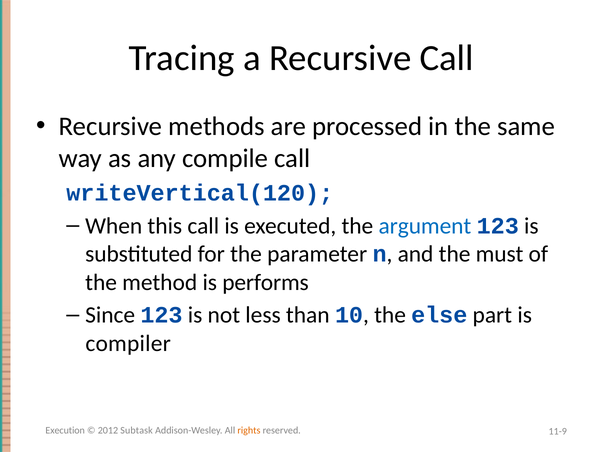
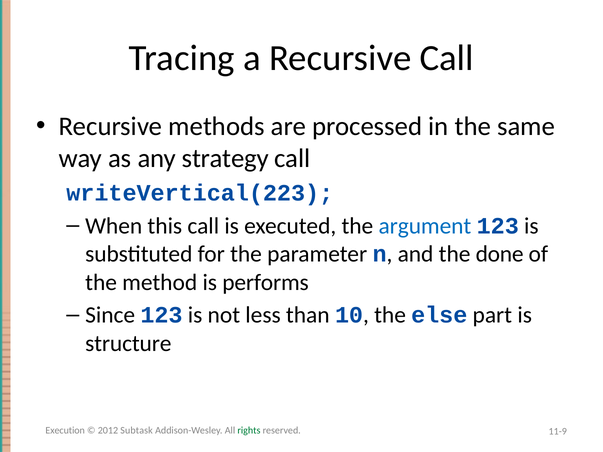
compile: compile -> strategy (225, 159)
writeVertical(120: writeVertical(120 -> writeVertical(223 (200, 193)
must: must -> done (500, 254)
compiler: compiler -> structure (128, 343)
rights colour: orange -> green (249, 431)
